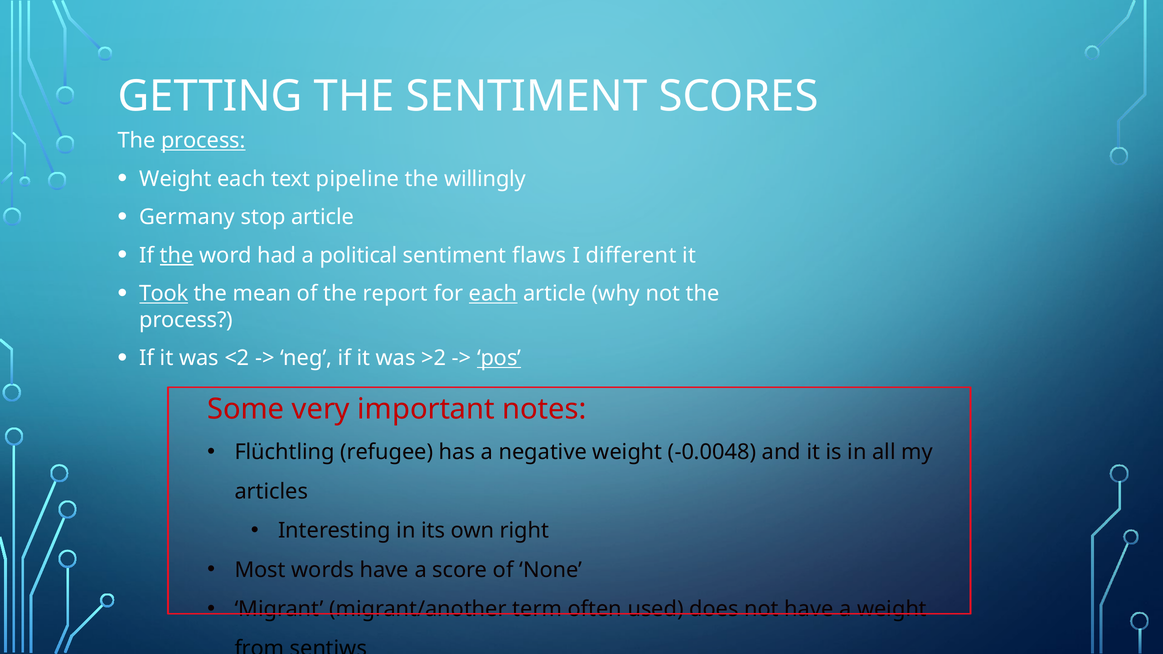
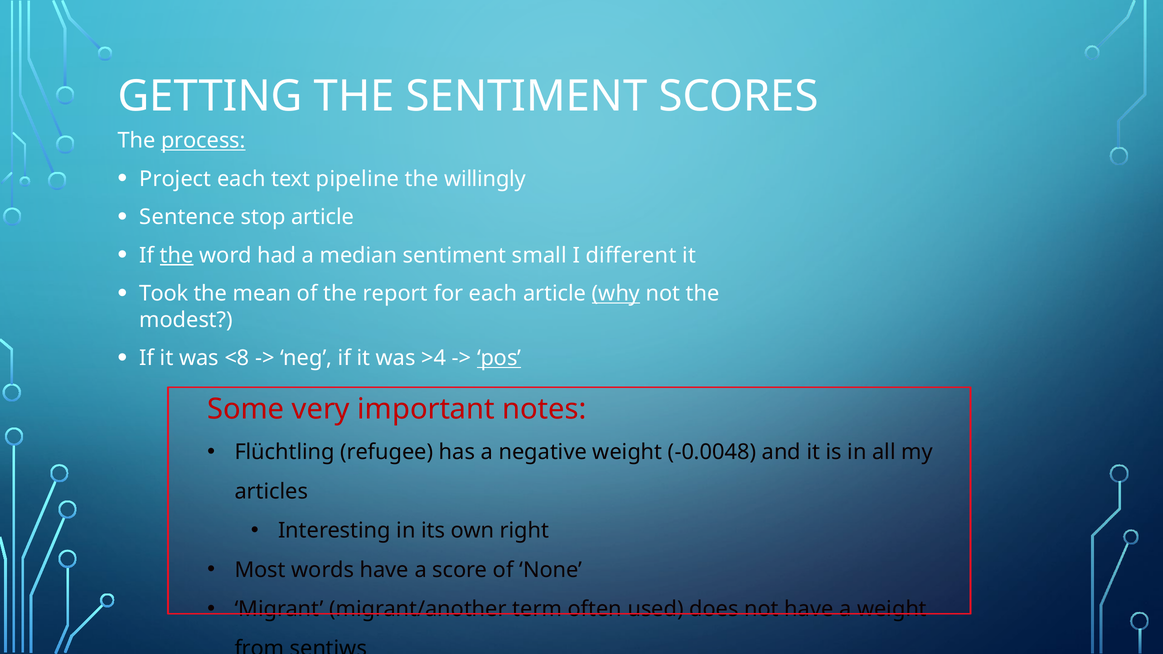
Weight: Weight -> Project (175, 179)
Germany: Germany -> Sentence (187, 217)
political: political -> median (358, 256)
flaws: flaws -> small (539, 256)
Took underline: present -> none (164, 294)
each underline: present -> none (493, 294)
why underline: none -> present (616, 294)
process: process -> modest (186, 320)
<2: <2 -> <8 (237, 358)
>2: >2 -> >4 (434, 358)
